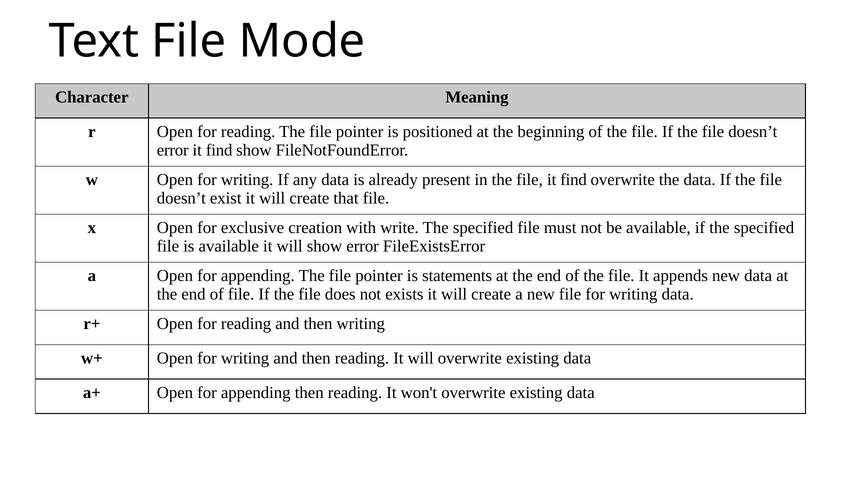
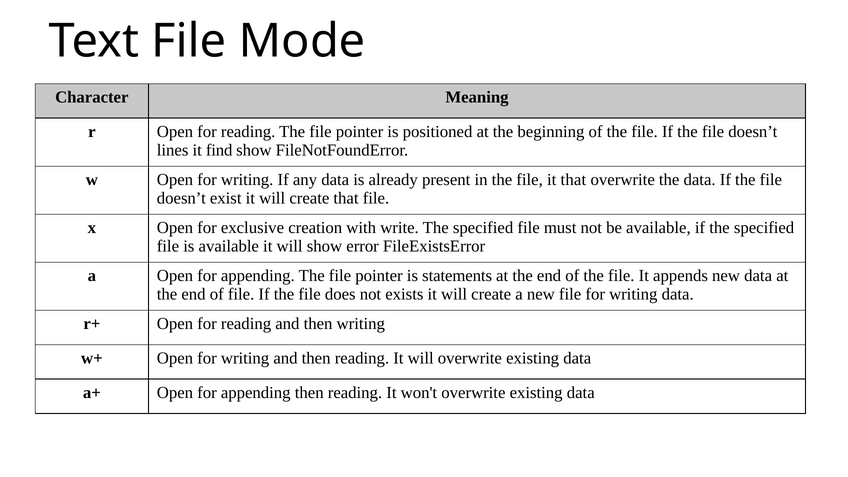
error: error -> lines (173, 150)
file it find: find -> that (573, 180)
